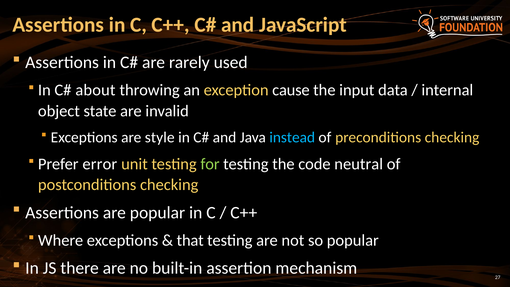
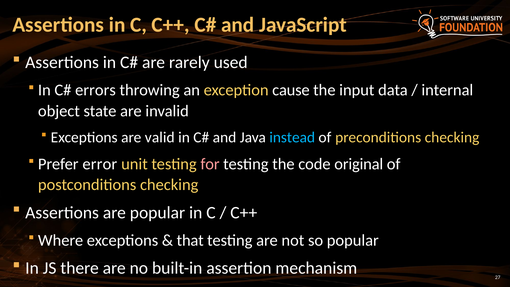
about: about -> errors (95, 90)
style: style -> valid (160, 137)
for colour: light green -> pink (210, 164)
neutral: neutral -> original (359, 164)
